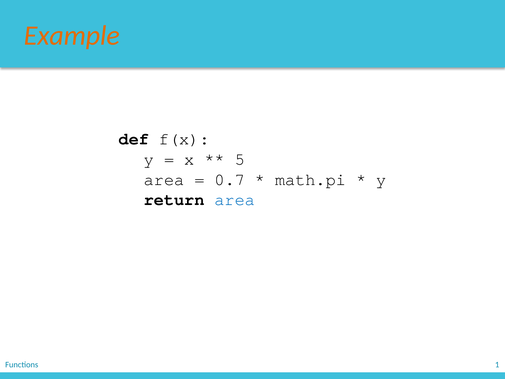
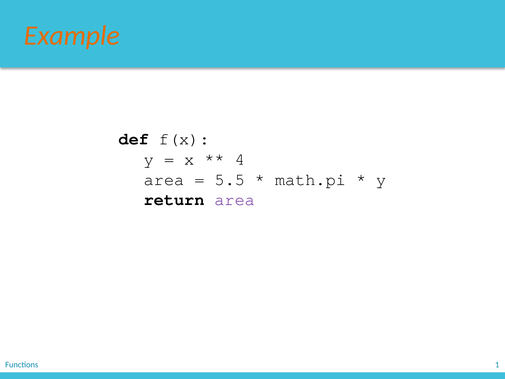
5: 5 -> 4 (240, 159)
0.7: 0.7 -> 5.5 (230, 179)
area colour: blue -> purple (235, 200)
